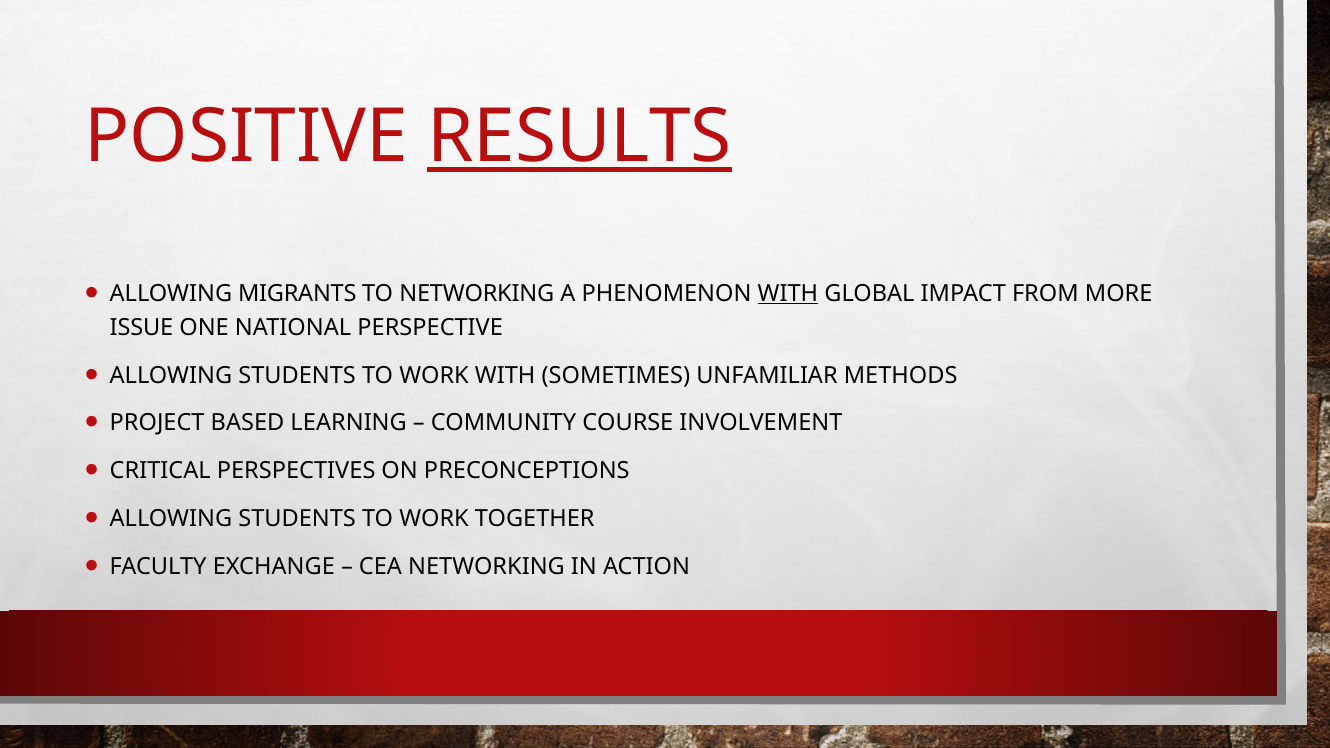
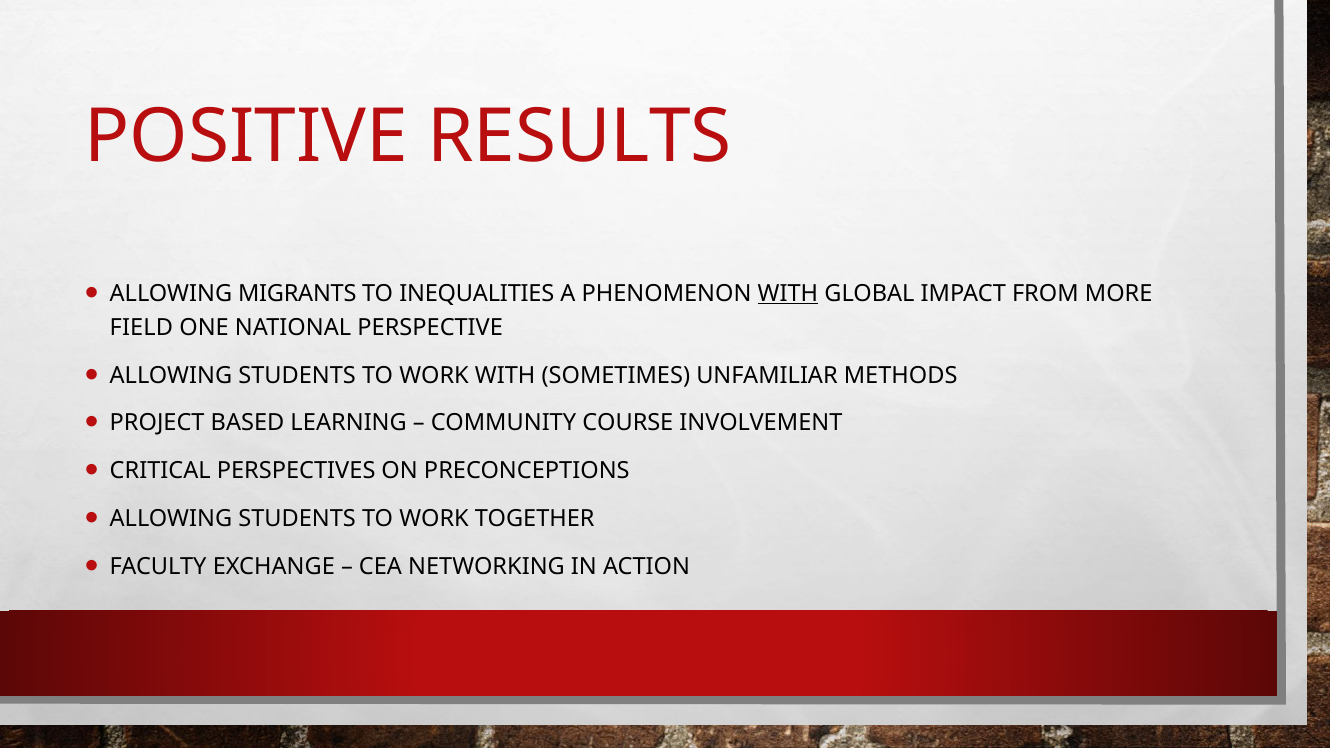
RESULTS underline: present -> none (580, 137)
TO NETWORKING: NETWORKING -> INEQUALITIES (477, 294)
ISSUE: ISSUE -> FIELD (141, 328)
